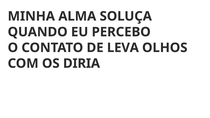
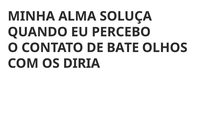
LEVA: LEVA -> BATE (123, 48)
